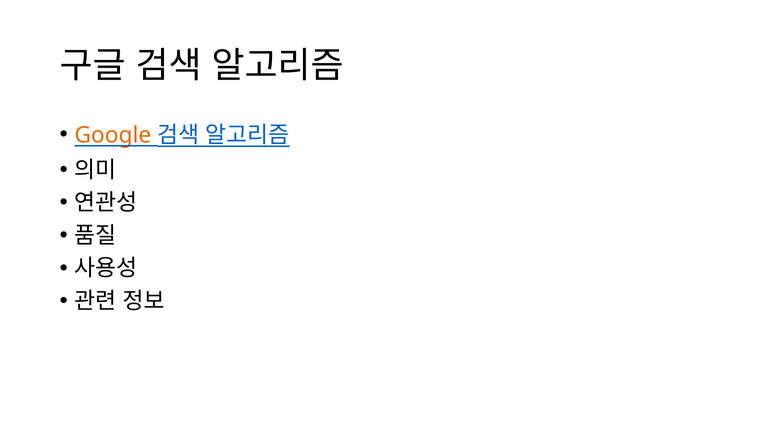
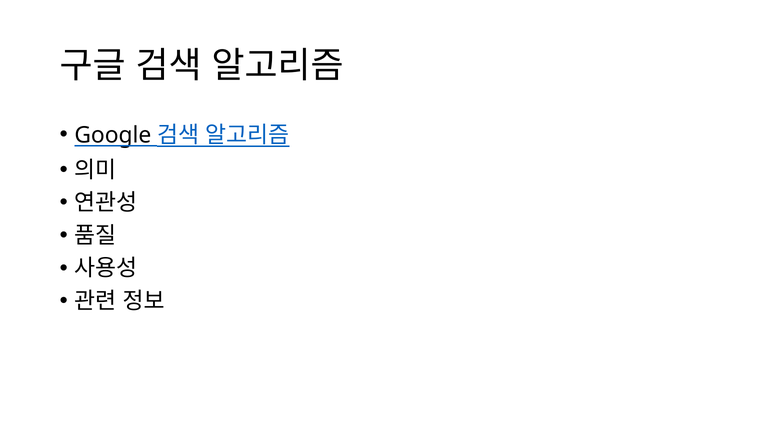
Google colour: orange -> black (113, 135)
